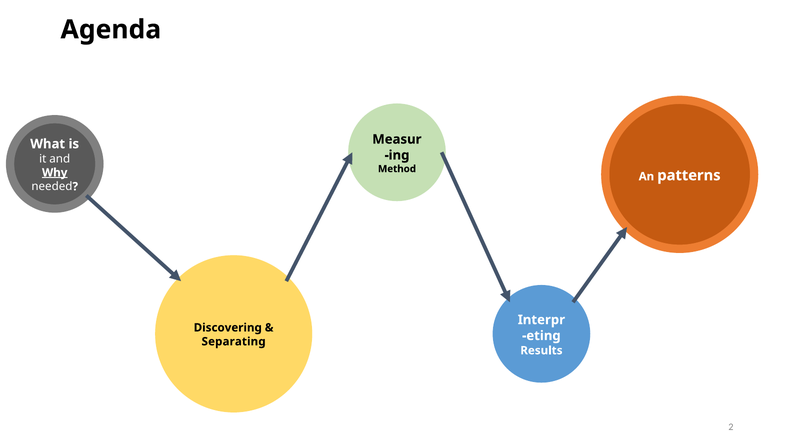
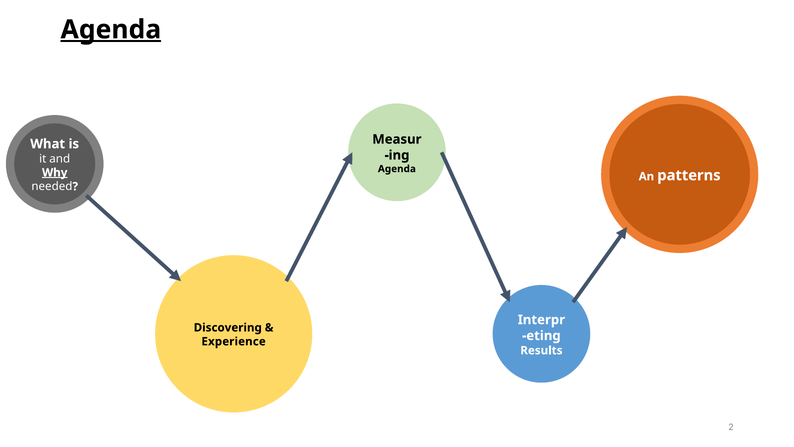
Agenda underline: none -> present (111, 30)
Method: Method -> Agenda (397, 169)
Separating: Separating -> Experience (234, 341)
